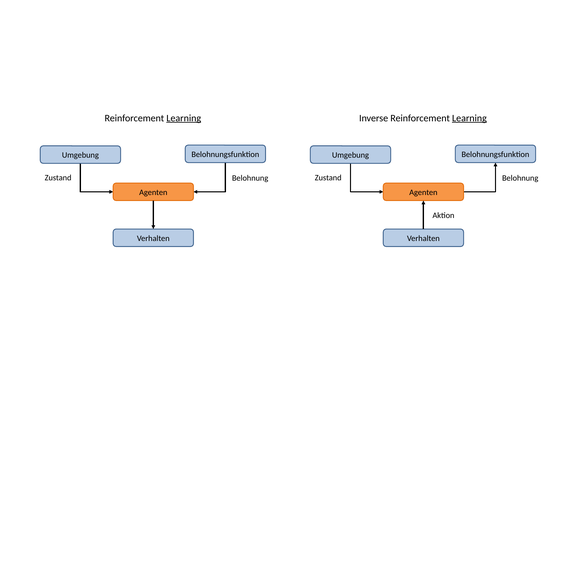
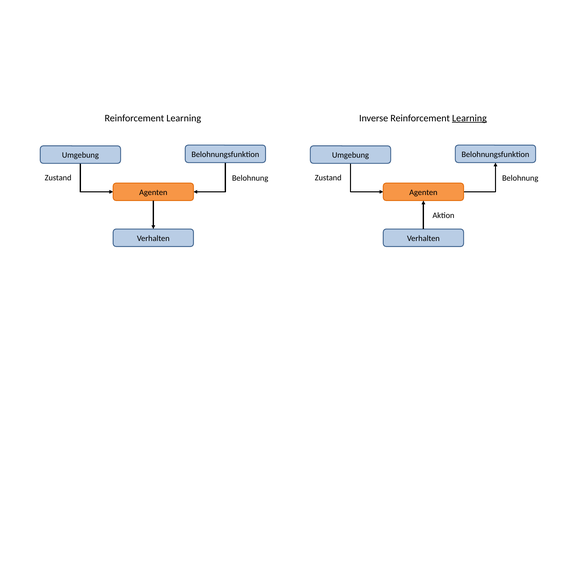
Learning underline: present -> none (184, 118)
